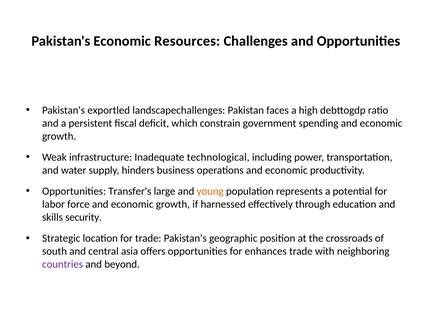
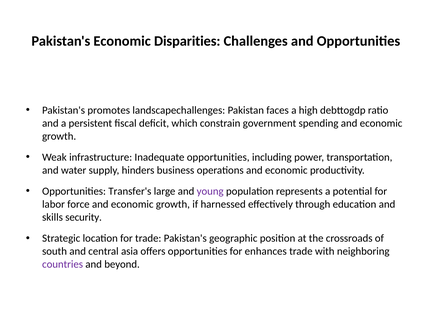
Resources: Resources -> Disparities (187, 41)
exportled: exportled -> promotes (109, 110)
Inadequate technological: technological -> opportunities (218, 157)
young colour: orange -> purple (210, 191)
